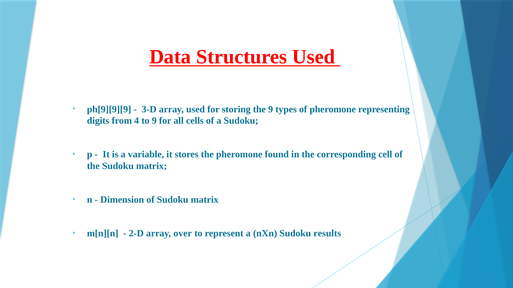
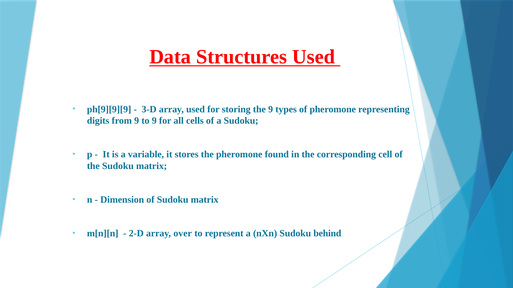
from 4: 4 -> 9 (137, 121)
results: results -> behind (327, 234)
